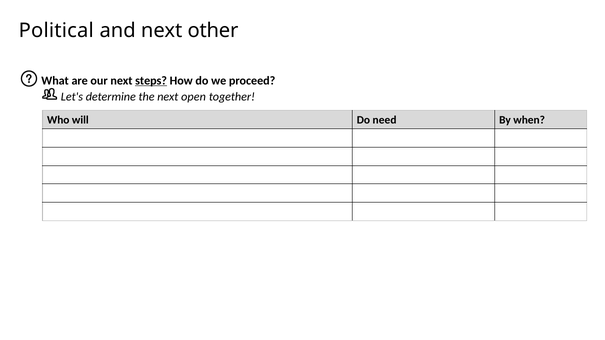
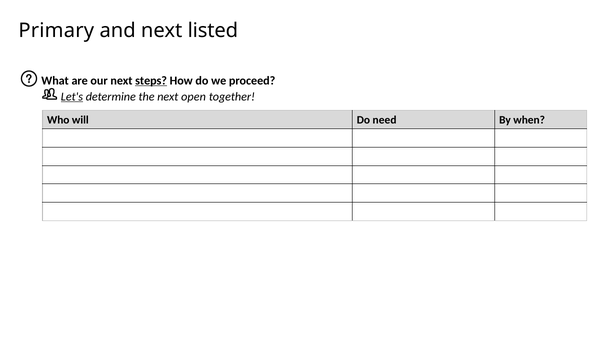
Political: Political -> Primary (56, 31)
other: other -> listed (213, 31)
Let's underline: none -> present (72, 97)
